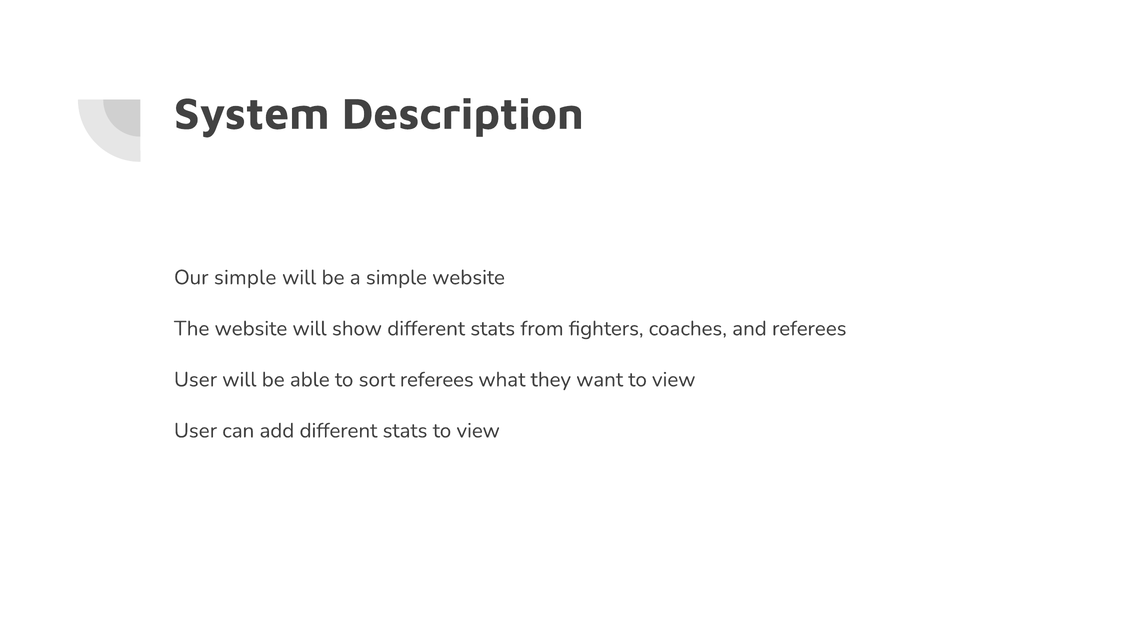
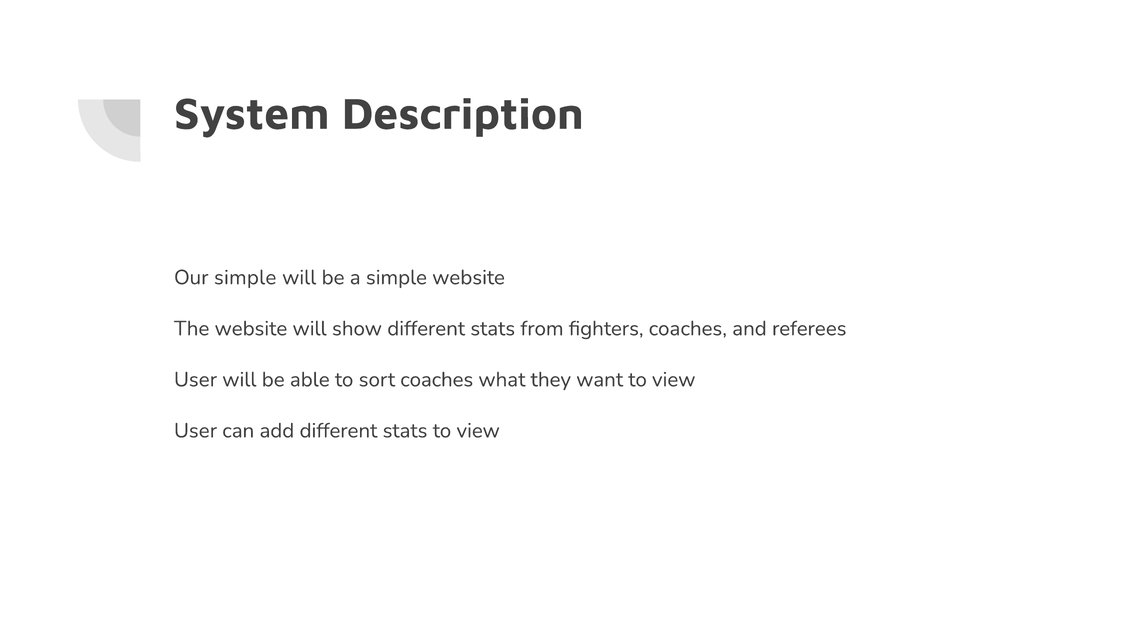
sort referees: referees -> coaches (437, 380)
